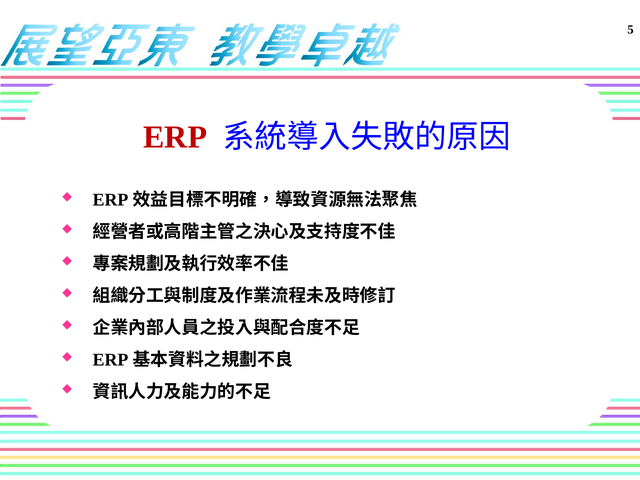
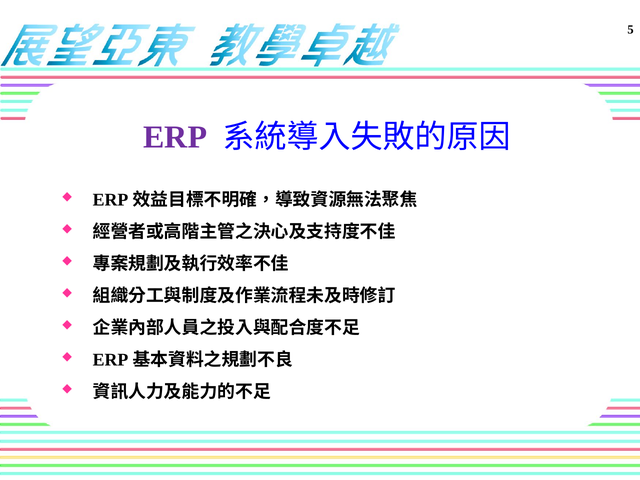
ERP colour: red -> purple (175, 137)
